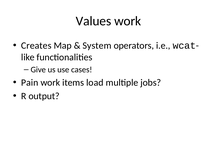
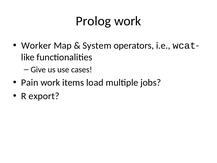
Values: Values -> Prolog (93, 21)
Creates: Creates -> Worker (36, 46)
output: output -> export (44, 96)
